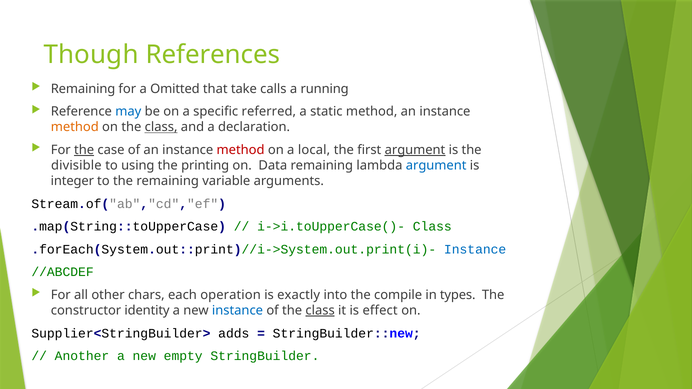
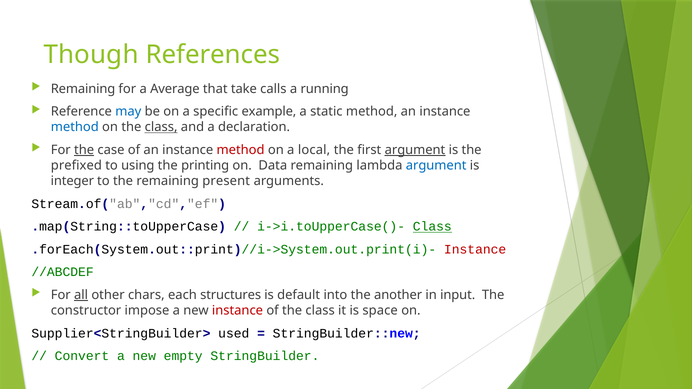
Omitted: Omitted -> Average (175, 89)
referred: referred -> example (269, 112)
method colour: orange -> blue (75, 127)
divisible: divisible -> prefixed (76, 166)
variable: variable -> present (226, 181)
Class underline: none -> present (432, 227)
Instance colour: blue -> red (475, 250)
all underline: none -> present (81, 295)
operation: operation -> structures (231, 295)
exactly: exactly -> default (299, 295)
compile: compile -> another (398, 295)
types: types -> input (458, 295)
identity: identity -> impose (147, 311)
instance colour: blue -> red (238, 311)
class underline: present -> none (320, 311)
effect: effect -> space (380, 311)
adds: adds -> used (234, 333)
Another: Another -> Convert (82, 356)
